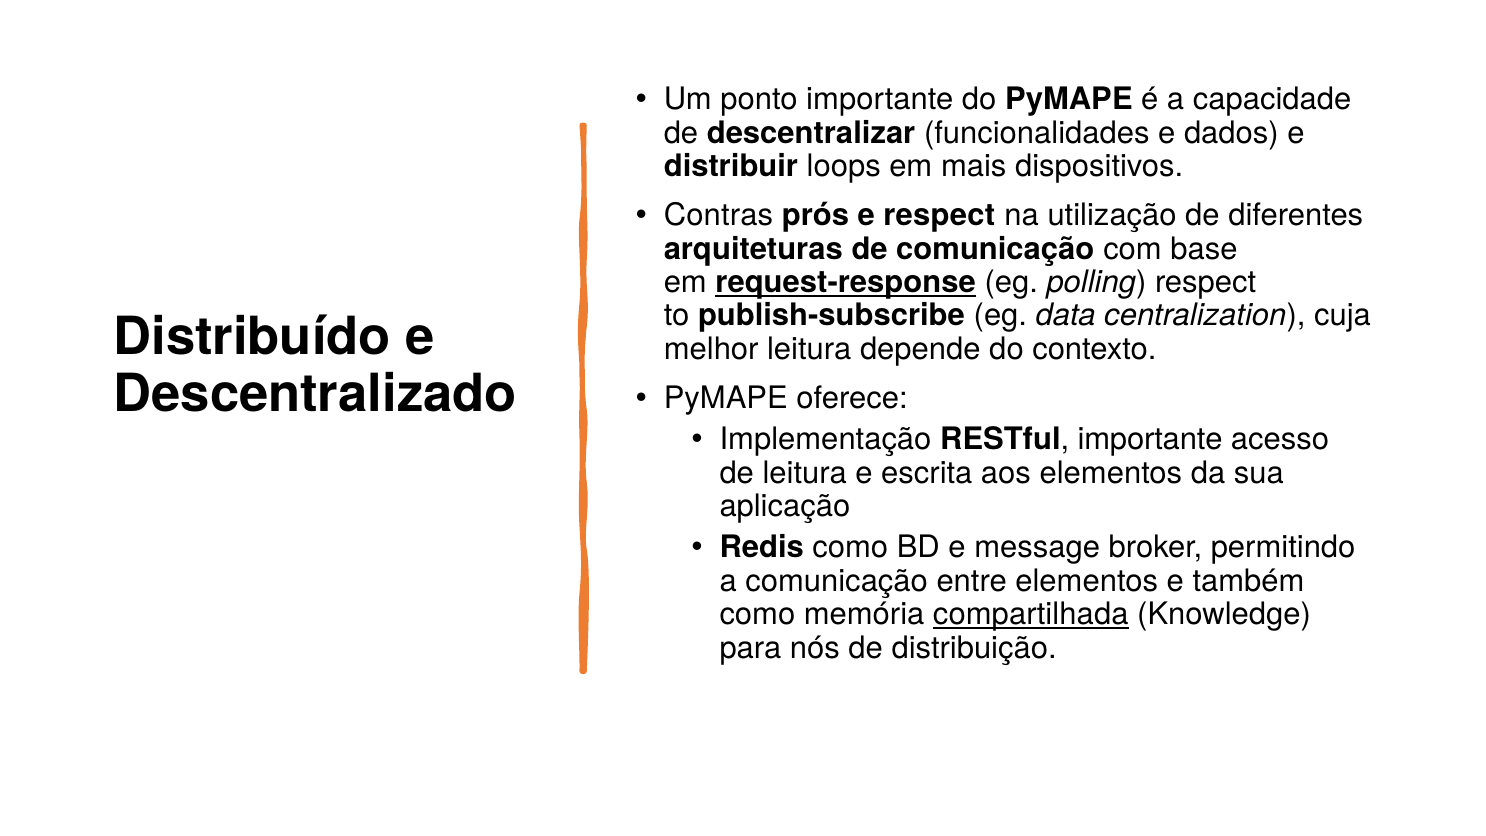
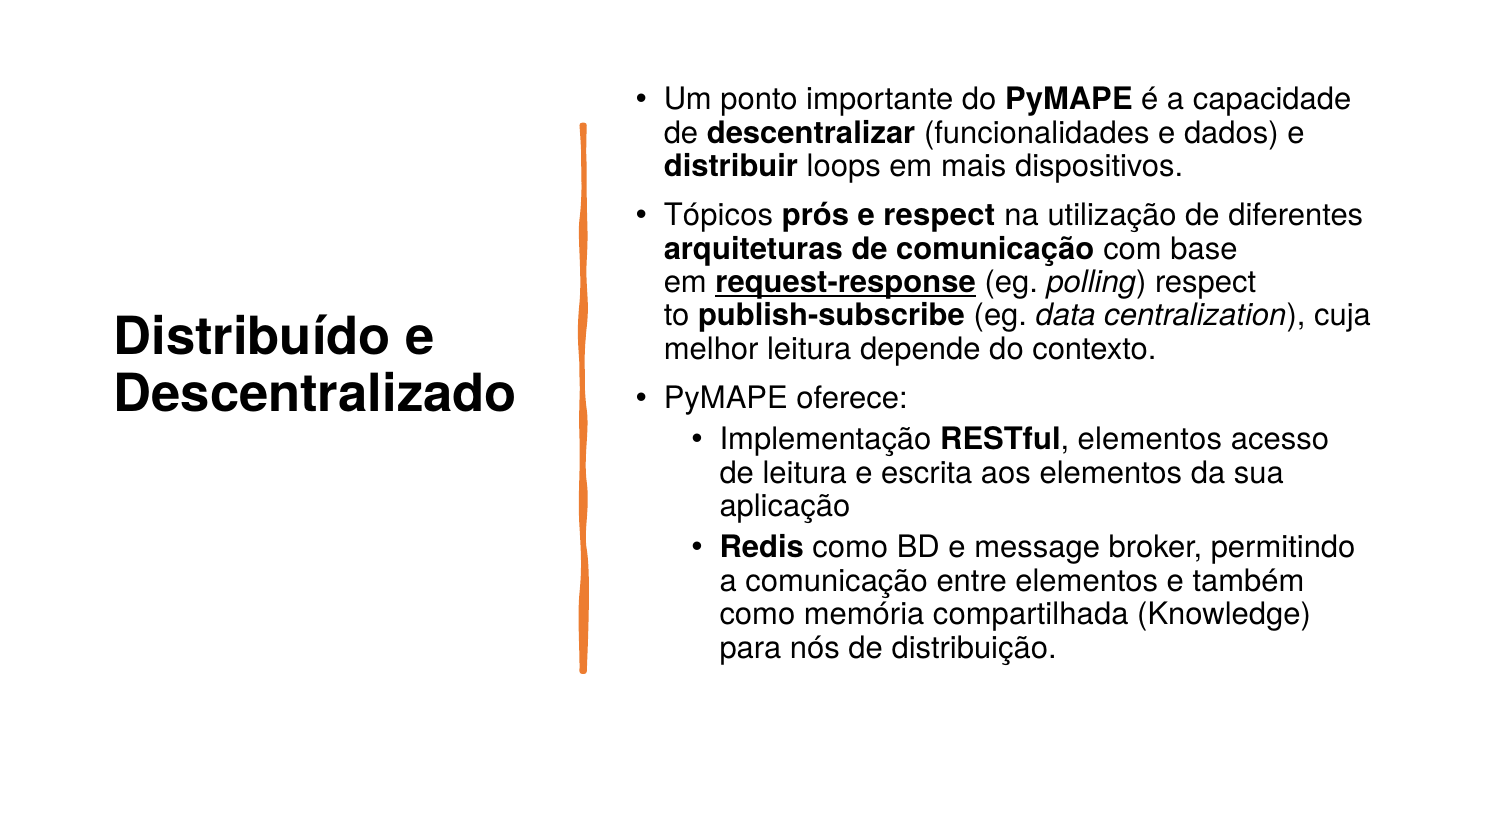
Contras: Contras -> Tópicos (719, 215)
RESTful importante: importante -> elementos (1150, 439)
compartilhada underline: present -> none (1031, 614)
